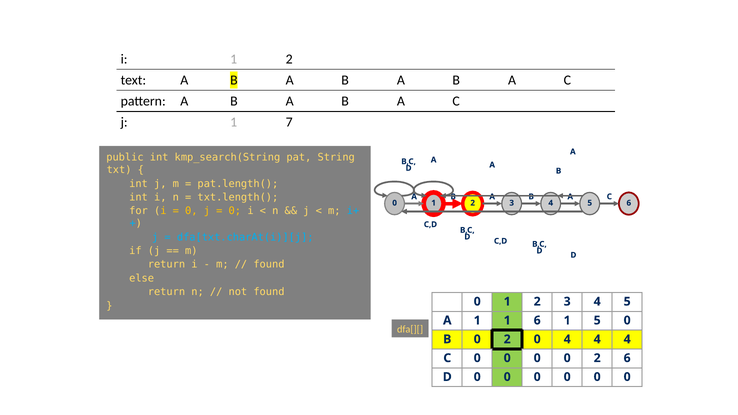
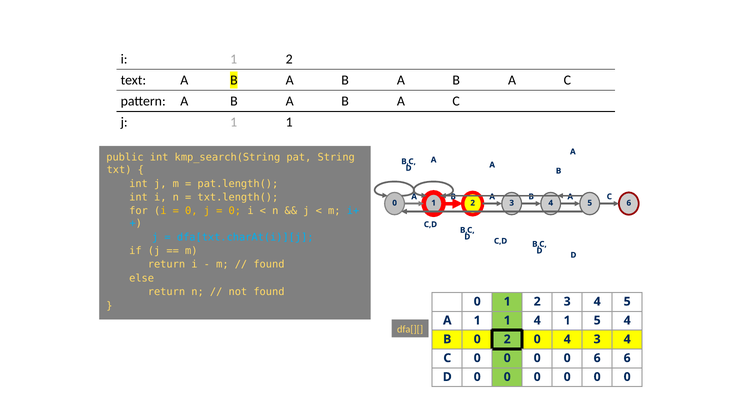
j 1 7: 7 -> 1 (289, 122)
6: 6 -> 4 (537, 320)
5 0: 0 -> 4 (627, 320)
0 4 4: 4 -> 3 (597, 339)
0 0 2: 2 -> 6 (597, 358)
